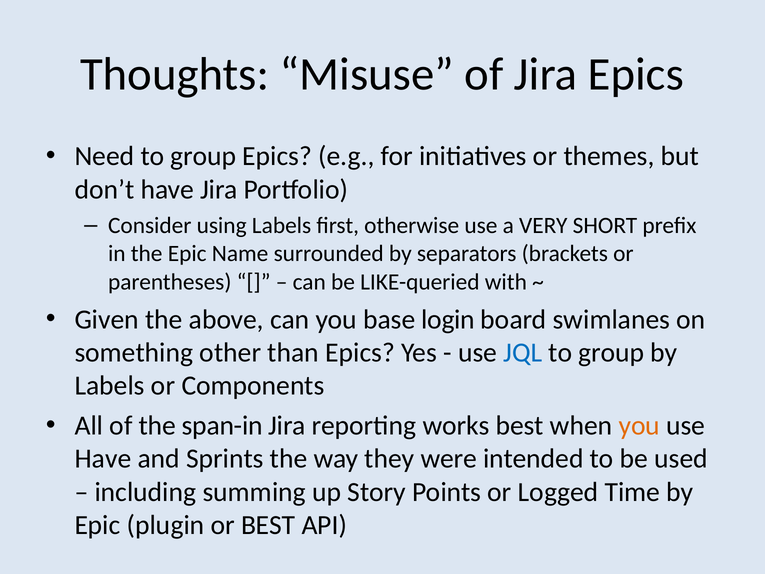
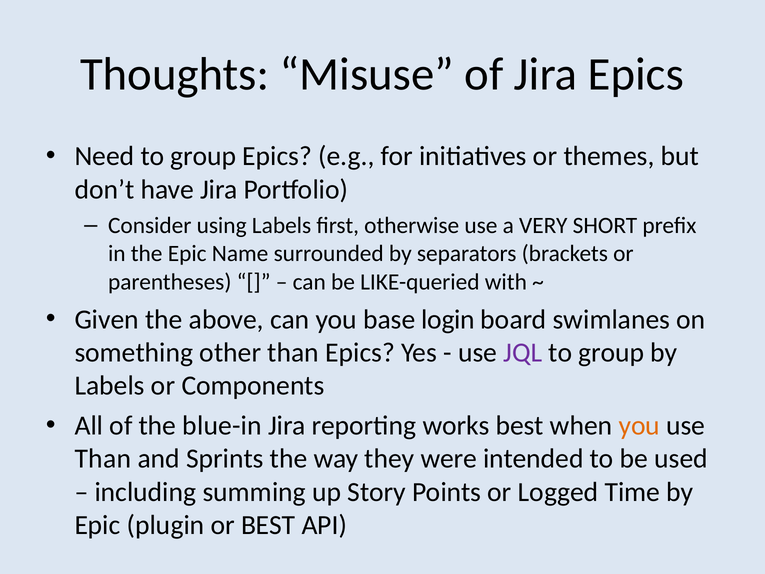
JQL colour: blue -> purple (523, 352)
span-in: span-in -> blue-in (222, 426)
Have: Have -> Than (103, 459)
